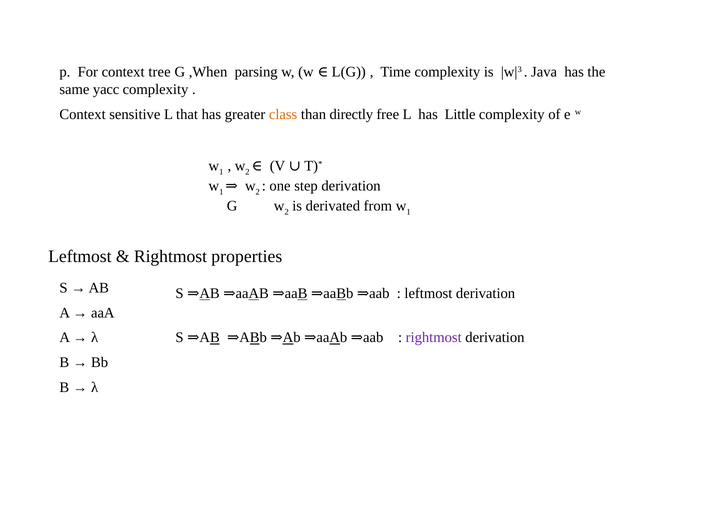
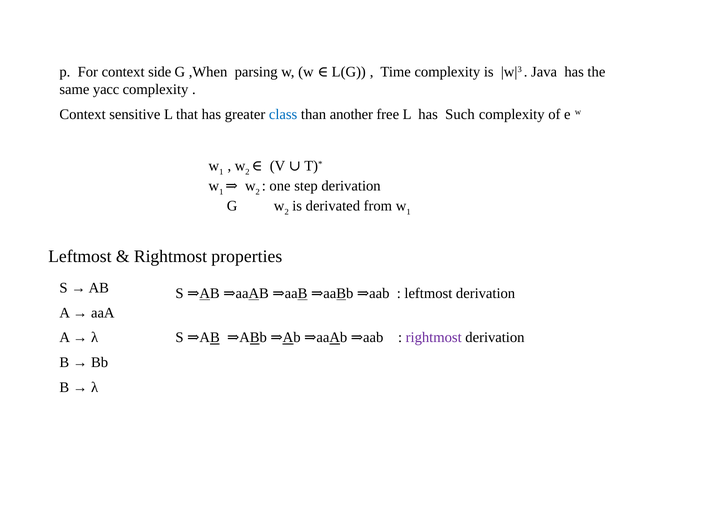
tree: tree -> side (160, 72)
class colour: orange -> blue (283, 114)
directly: directly -> another (351, 114)
Little: Little -> Such (460, 114)
